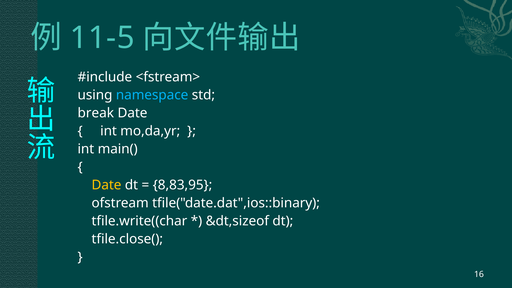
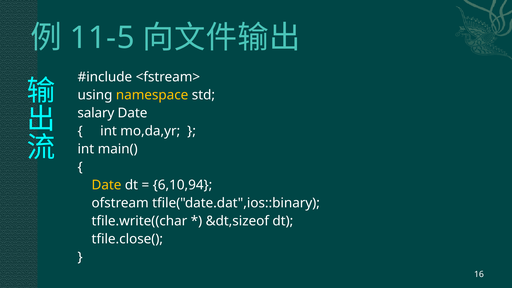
namespace colour: light blue -> yellow (152, 95)
break: break -> salary (96, 113)
8,83,95: 8,83,95 -> 6,10,94 (183, 185)
